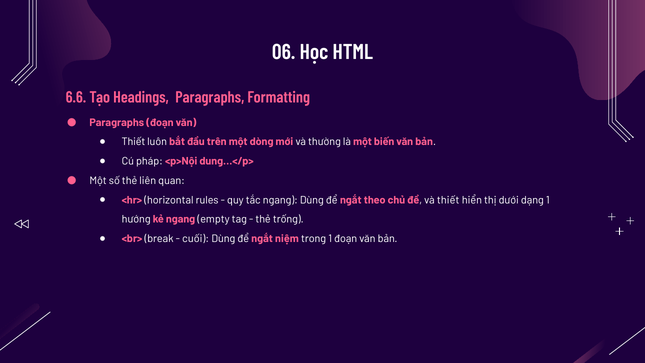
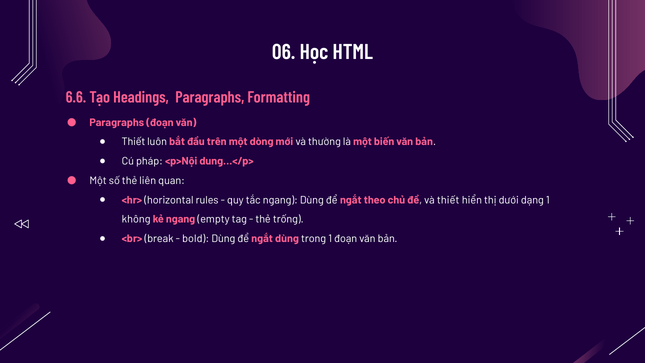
hướng: hướng -> không (136, 219)
cuối: cuối -> bold (196, 239)
ngắt niệm: niệm -> dùng (287, 239)
